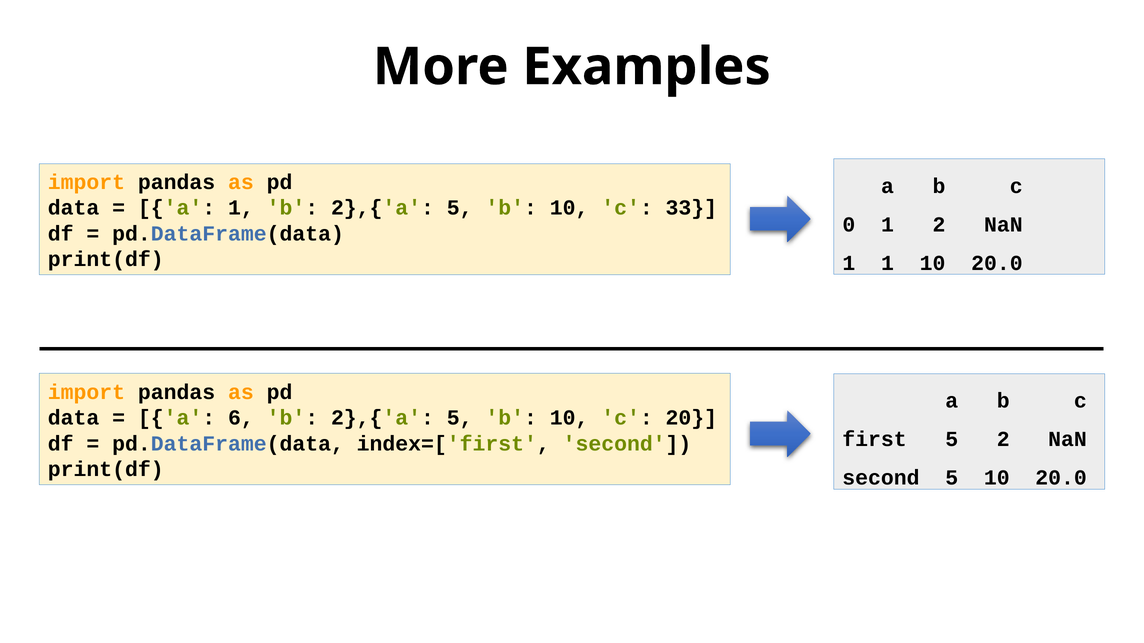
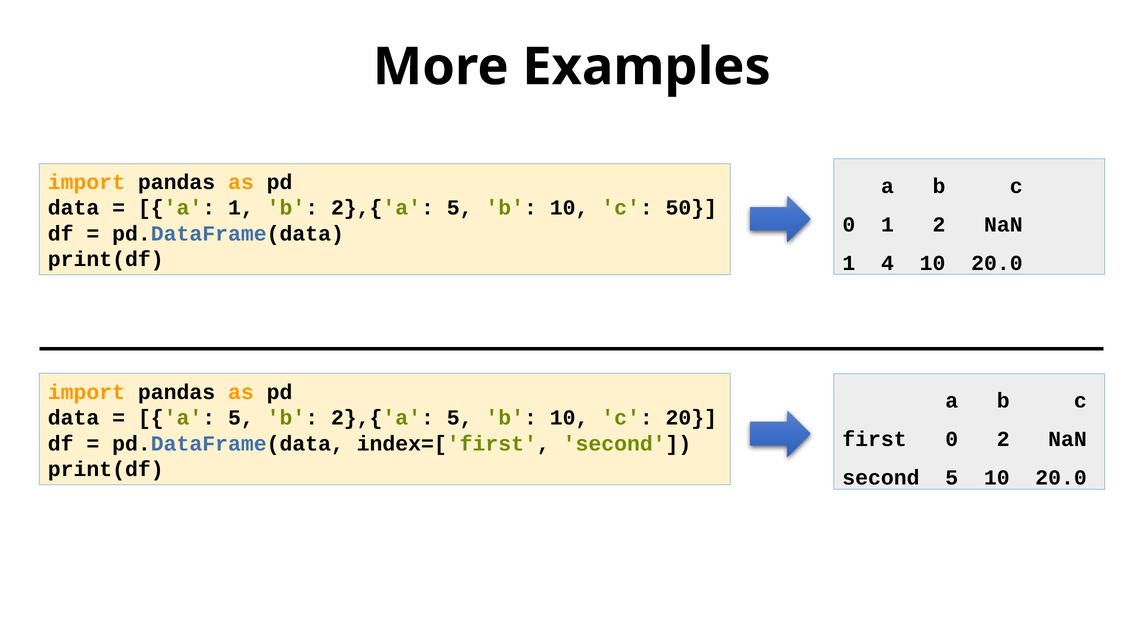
33: 33 -> 50 (691, 208)
1 1: 1 -> 4 (887, 263)
a 6: 6 -> 5 (241, 418)
first 5: 5 -> 0 (952, 440)
